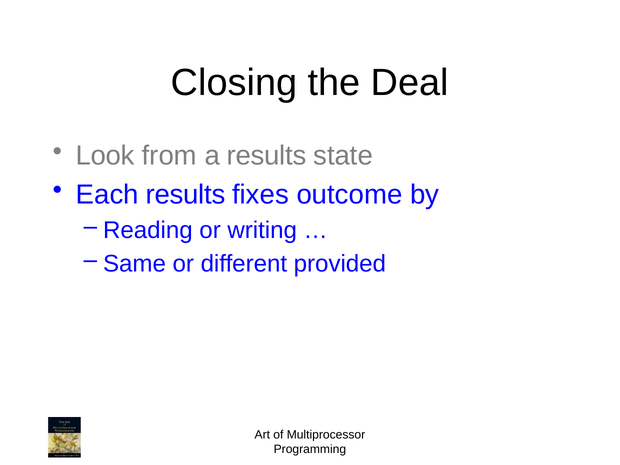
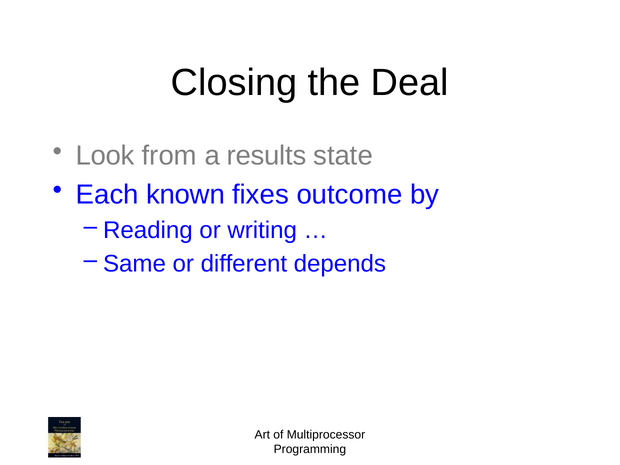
Each results: results -> known (186, 194)
provided: provided -> depends (340, 264)
